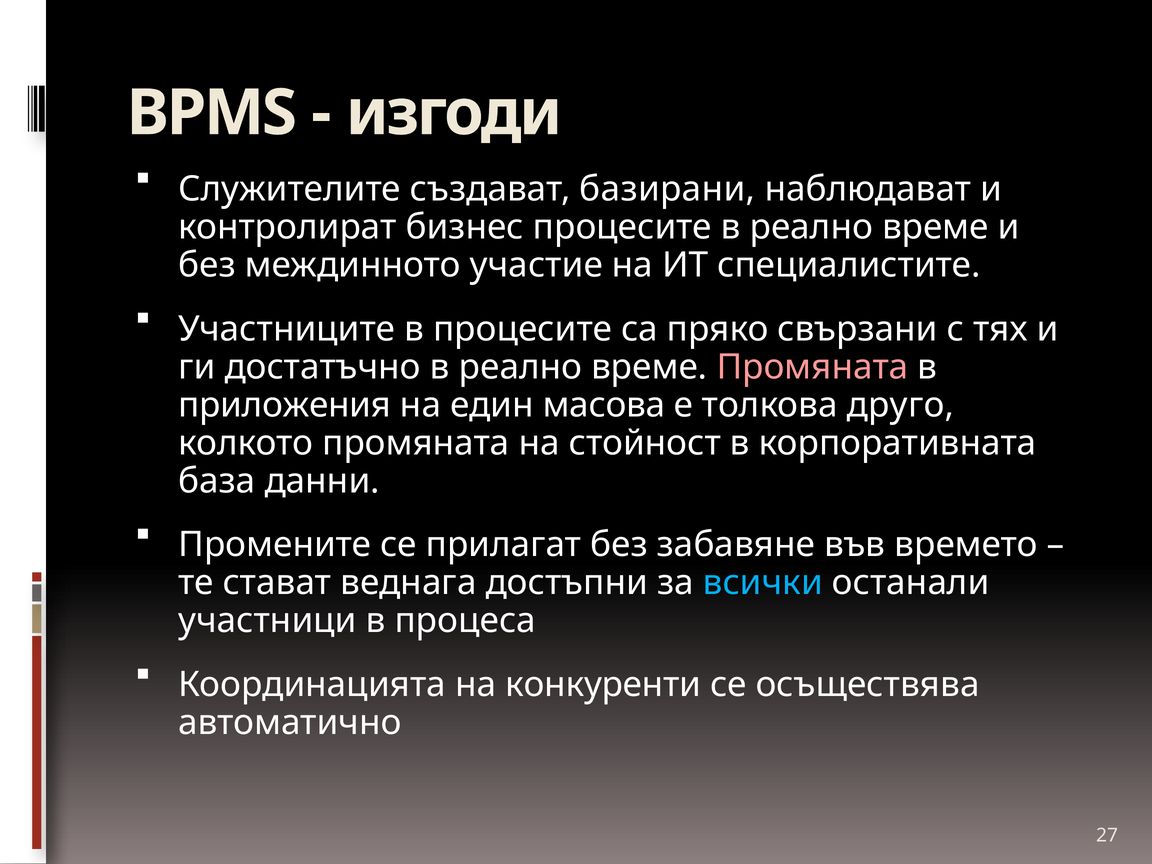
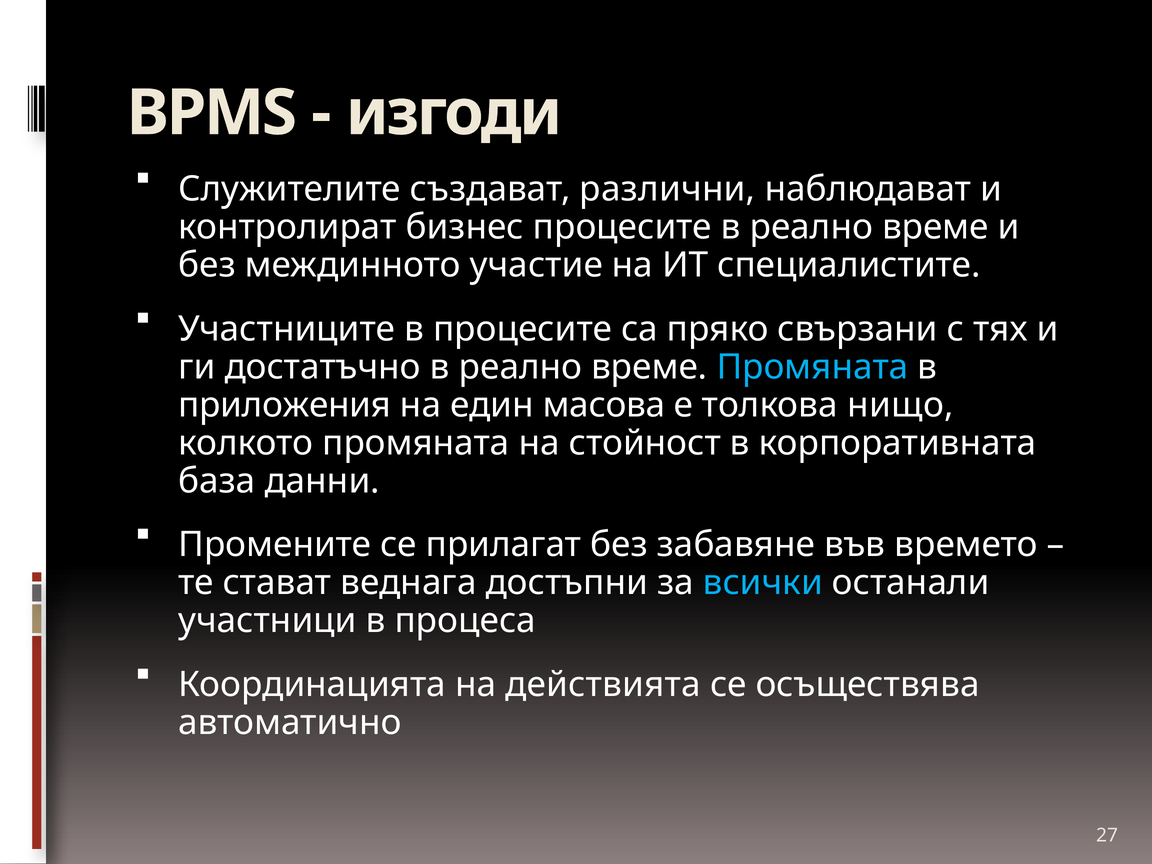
базирани: базирани -> различни (667, 189)
Промяната colour: pink -> light blue (812, 367)
друго: друго -> нищо (900, 405)
конкуренти: конкуренти -> действията (603, 685)
